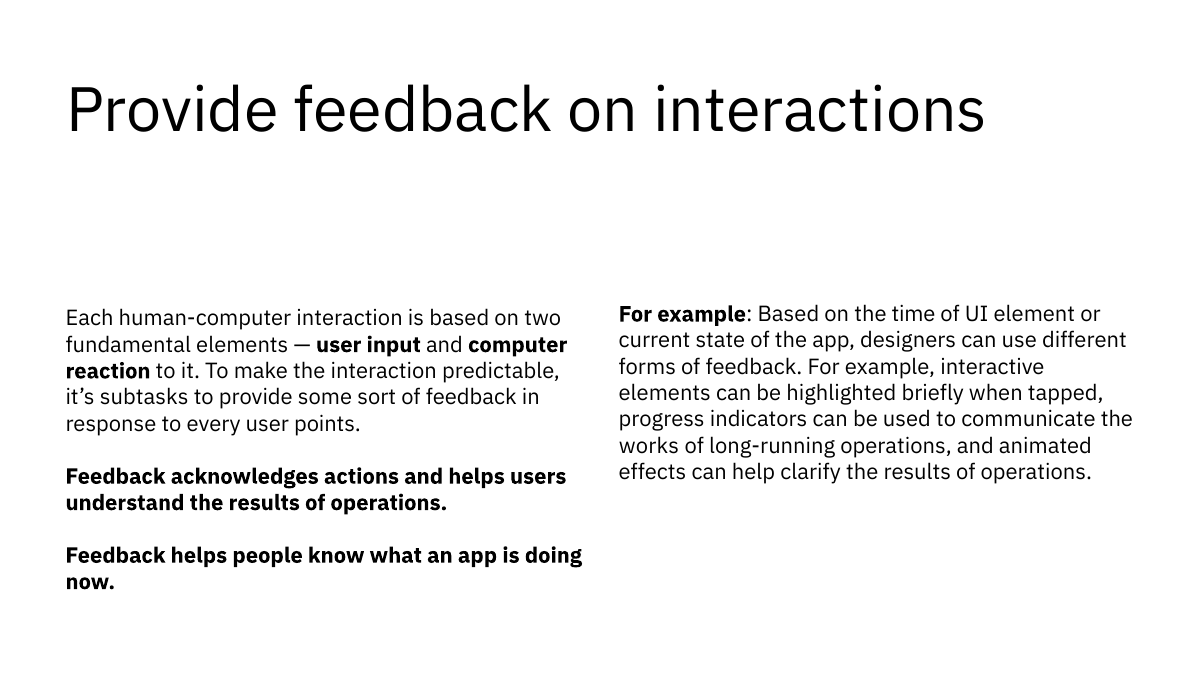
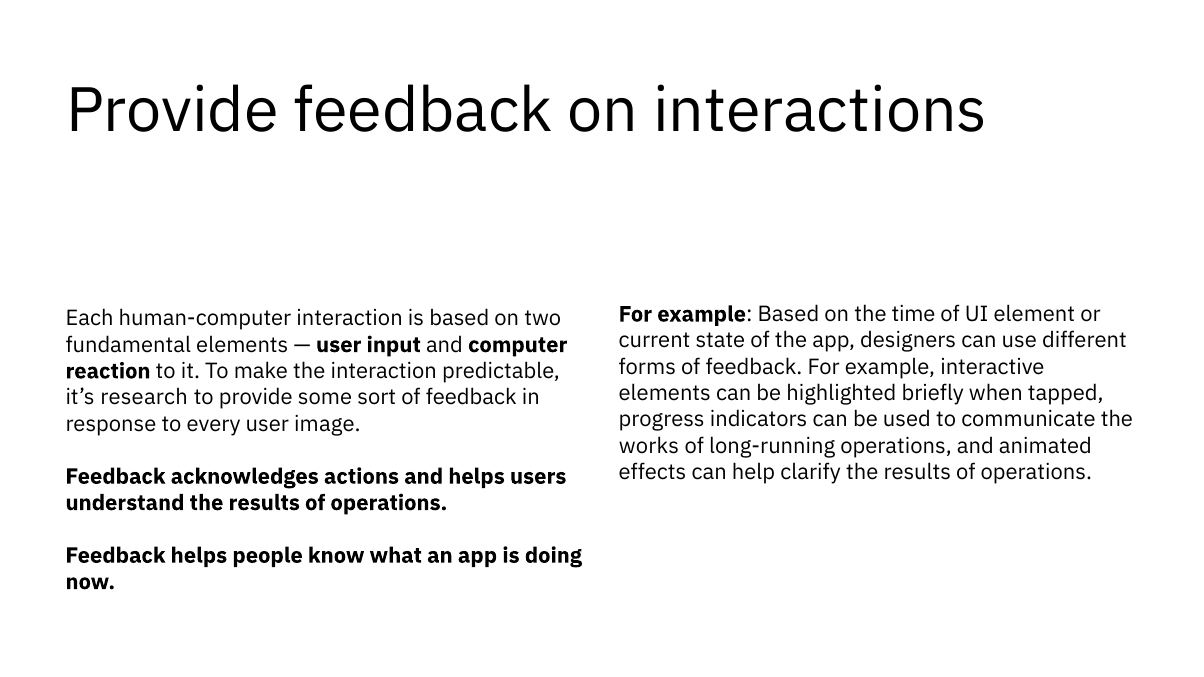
subtasks: subtasks -> research (144, 398)
points: points -> image (327, 424)
